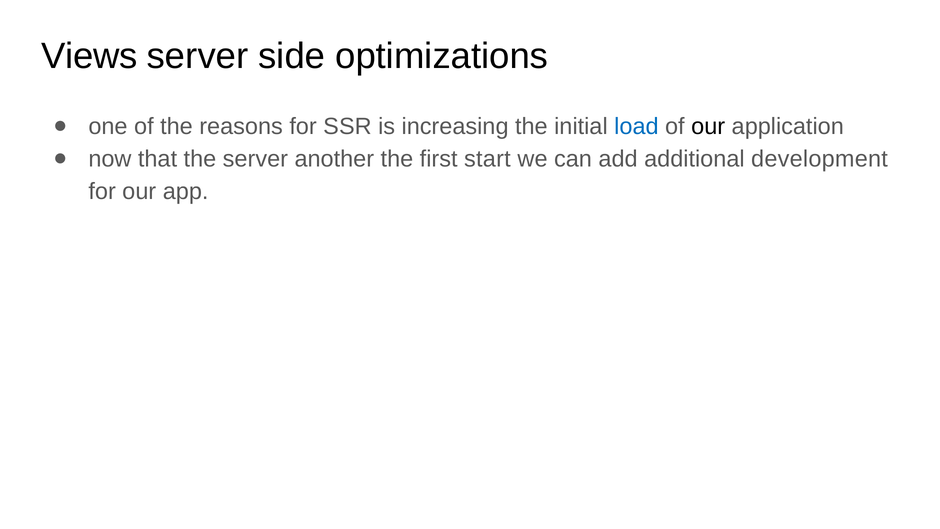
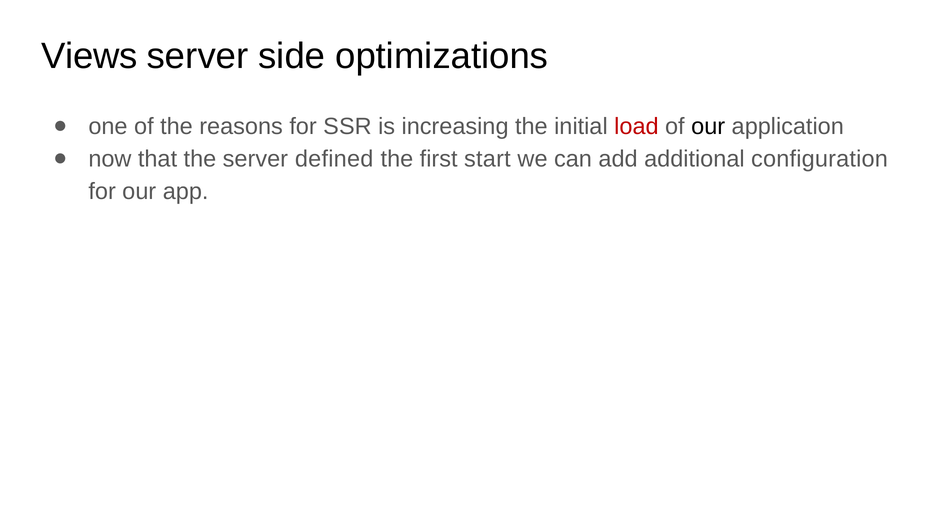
load colour: blue -> red (636, 126)
another: another -> defined (334, 159)
development: development -> configuration (819, 159)
